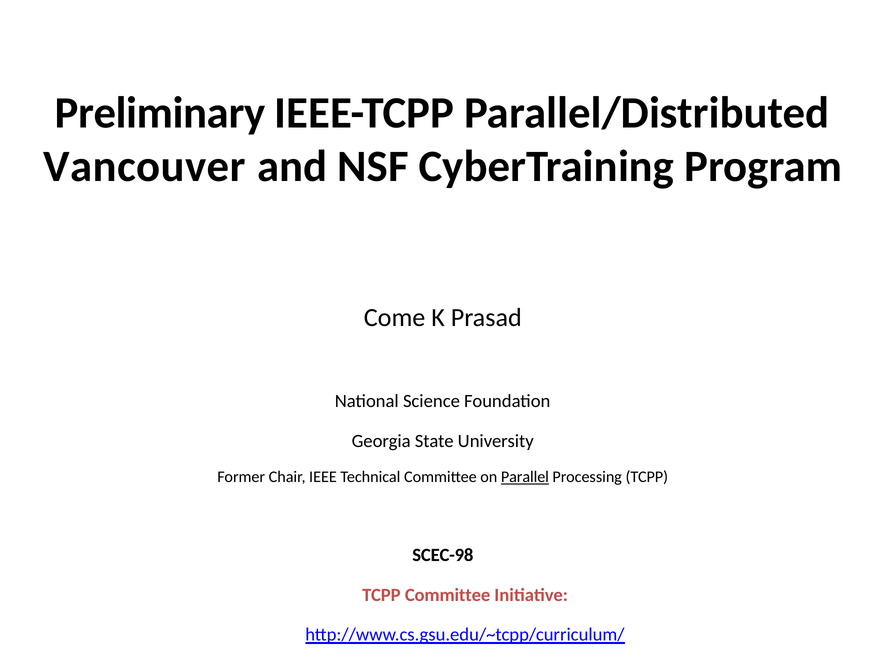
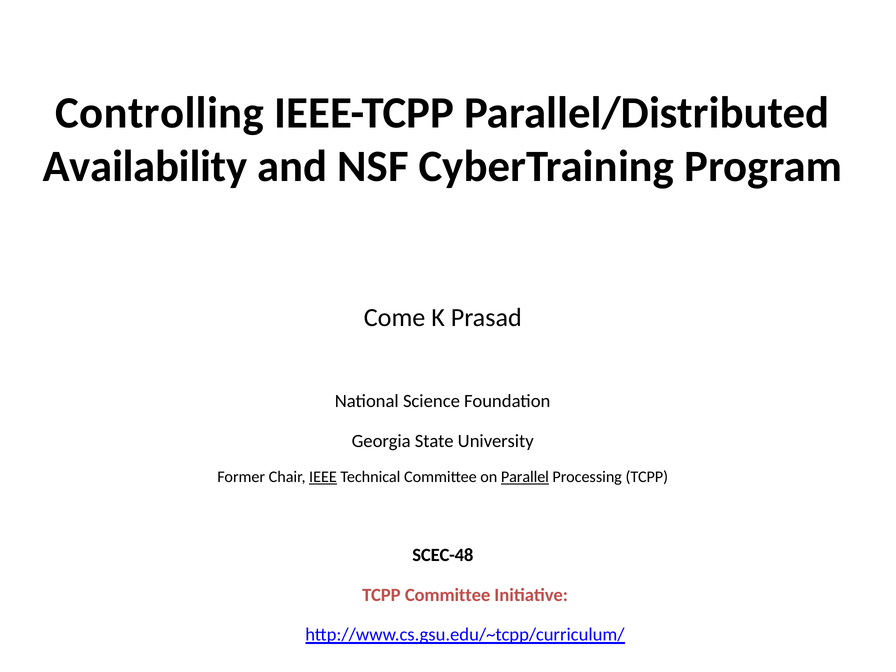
Preliminary: Preliminary -> Controlling (160, 113)
Vancouver: Vancouver -> Availability (145, 167)
IEEE underline: none -> present (323, 477)
SCEC-98: SCEC-98 -> SCEC-48 (443, 555)
